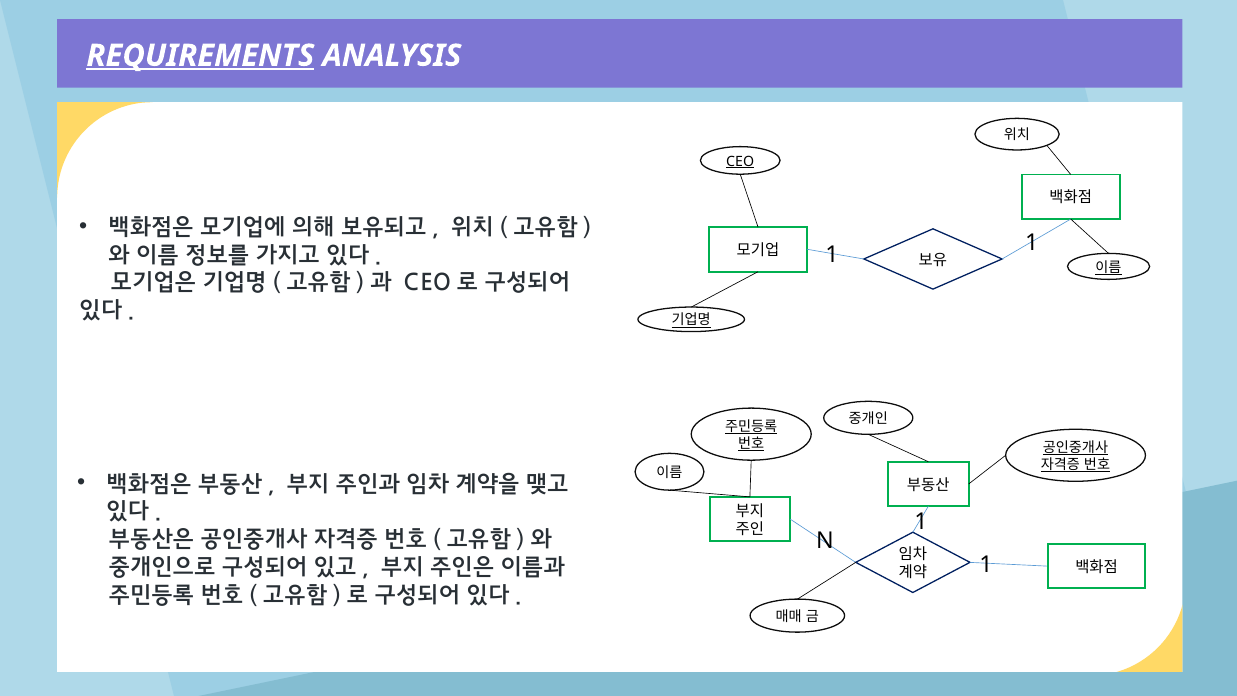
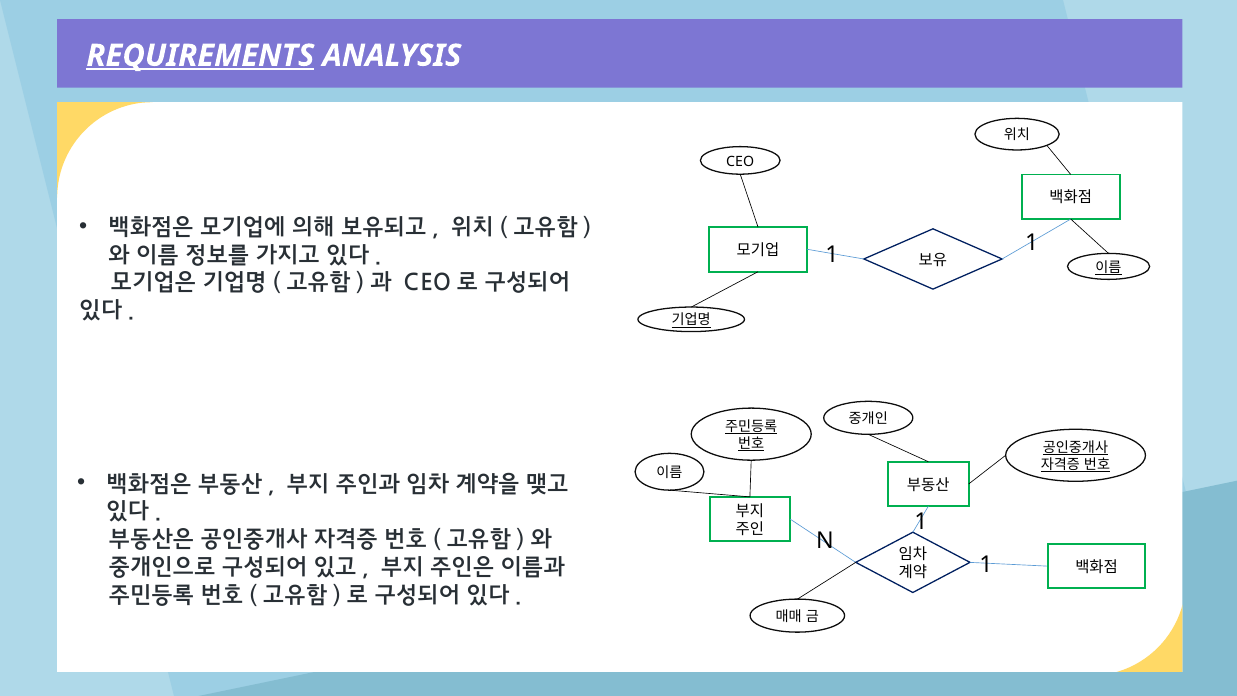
CEO underline: present -> none (740, 161)
